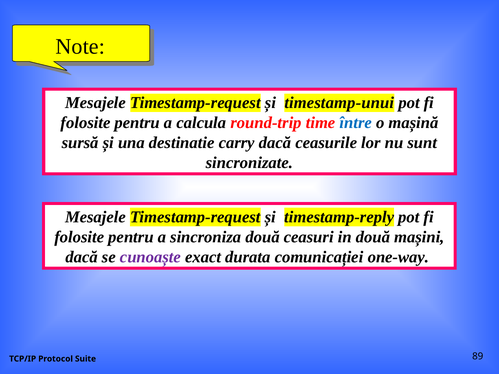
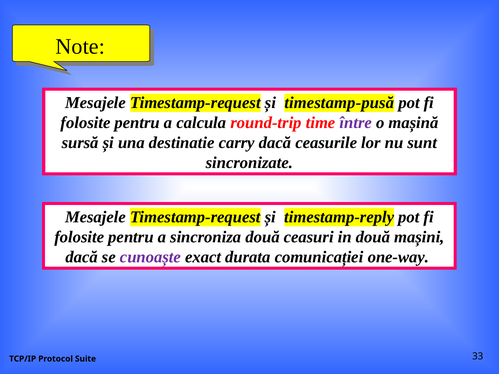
timestamp-unui: timestamp-unui -> timestamp-pusă (339, 103)
între colour: blue -> purple (356, 123)
89: 89 -> 33 (478, 356)
